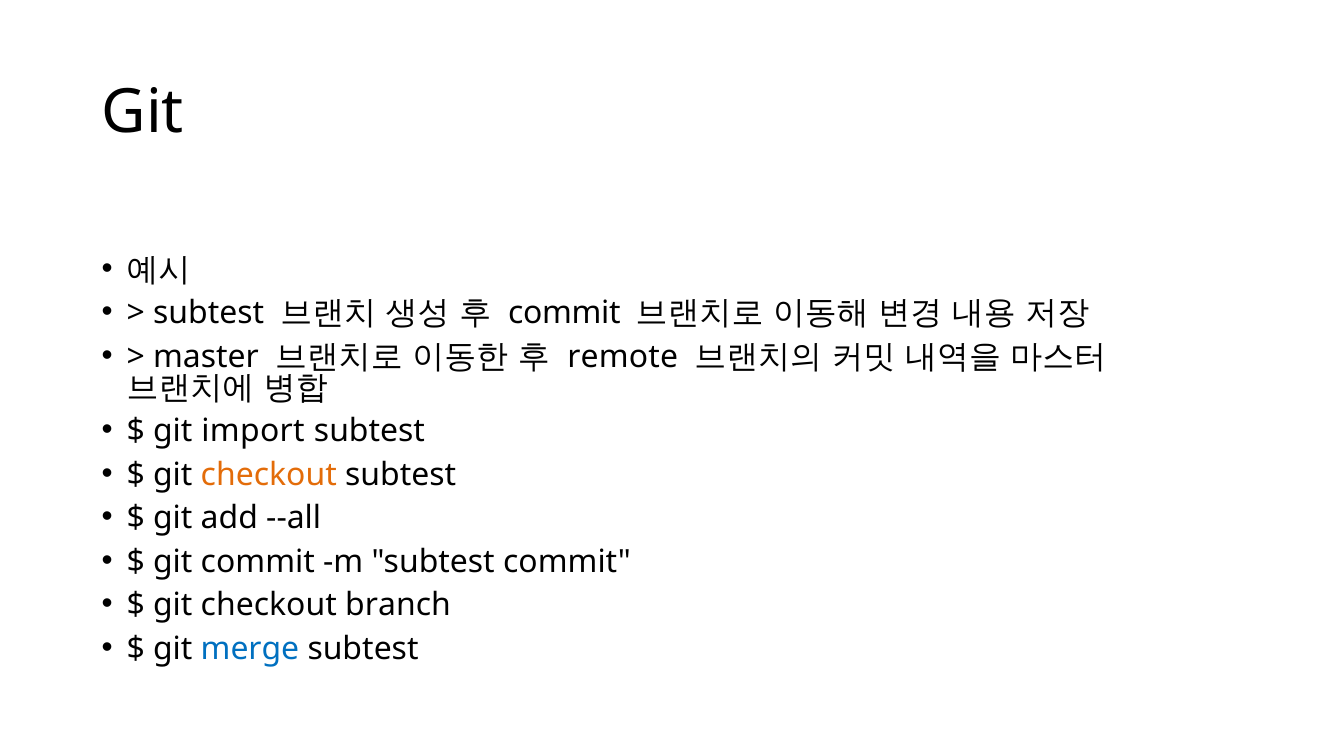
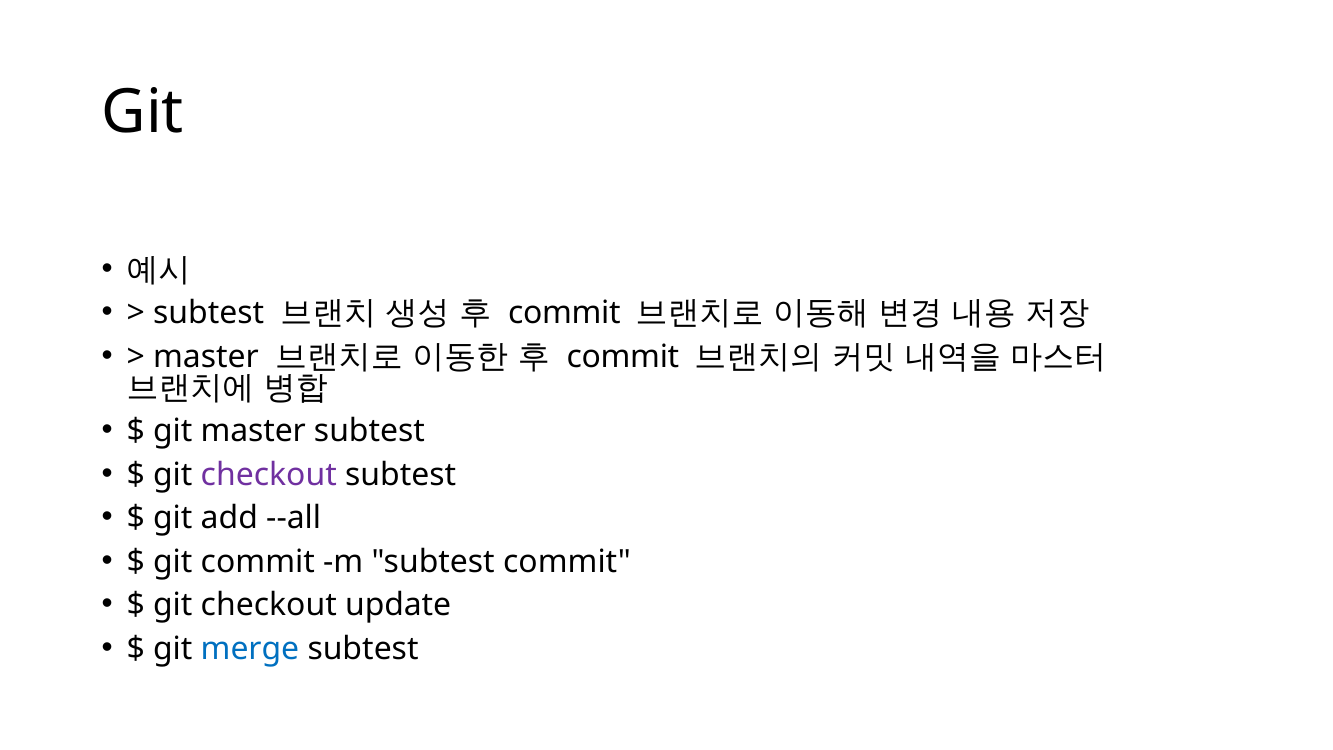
remote: remote -> commit (623, 357)
git import: import -> master (253, 431)
checkout colour: orange -> purple (269, 475)
branch: branch -> update (398, 605)
